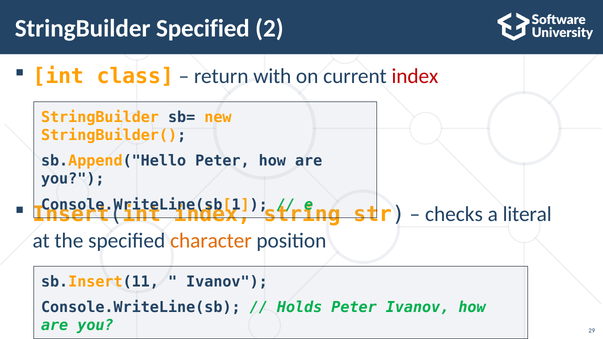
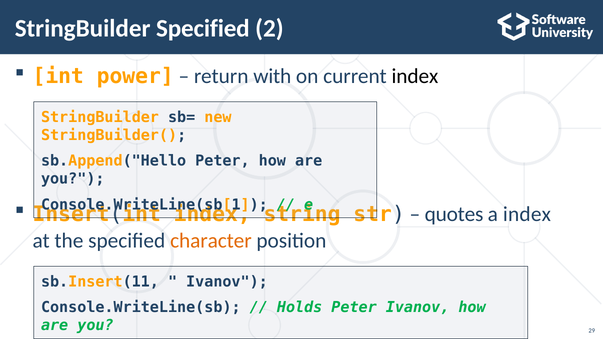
class: class -> power (135, 76)
index colour: red -> black (415, 76)
checks: checks -> quotes (454, 214)
a literal: literal -> index (527, 214)
